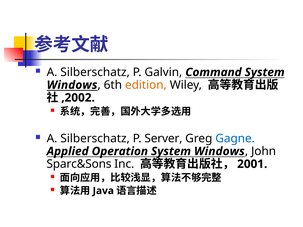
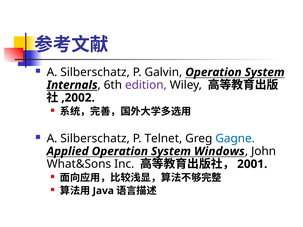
Galvin Command: Command -> Operation (213, 72)
Windows: Windows -> Internals (72, 85)
edition colour: orange -> purple (146, 85)
Server: Server -> Telnet (163, 139)
Sparc&Sons: Sparc&Sons -> What&Sons (79, 164)
